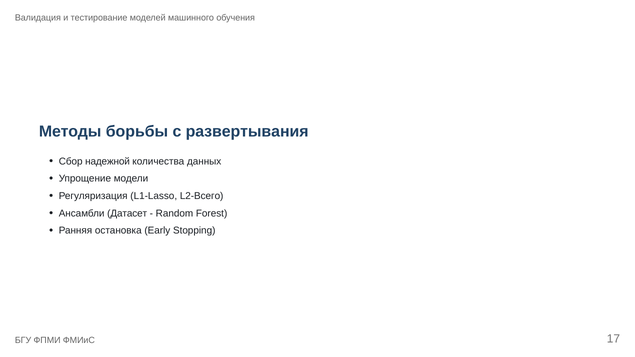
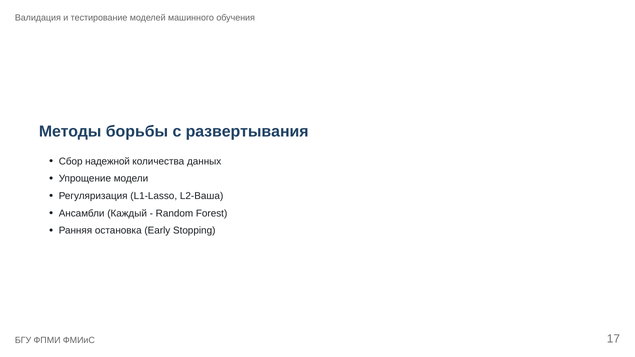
L2-Всего: L2-Всего -> L2-Ваша (202, 196)
Датасет: Датасет -> Каждый (127, 213)
